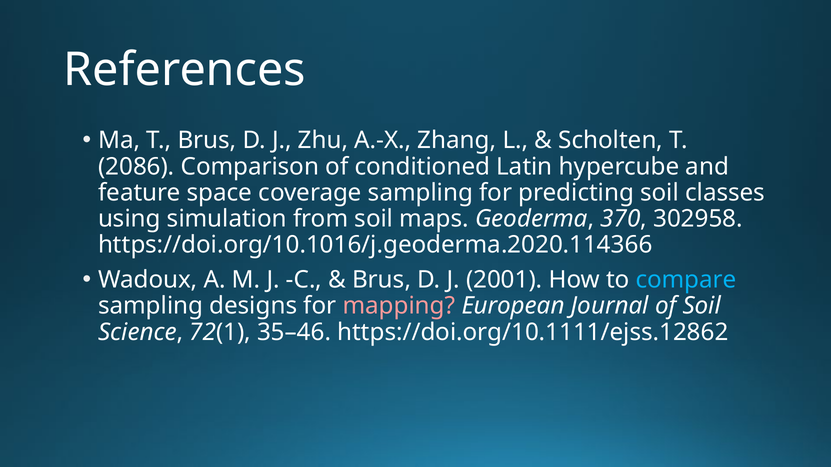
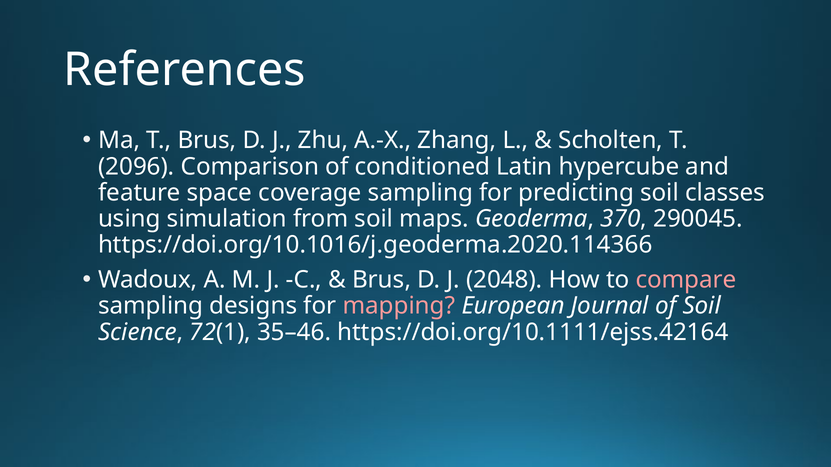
2086: 2086 -> 2096 (136, 167)
302958: 302958 -> 290045 (698, 219)
2001: 2001 -> 2048 (504, 280)
compare colour: light blue -> pink (686, 280)
https://doi.org/10.1111/ejss.12862: https://doi.org/10.1111/ejss.12862 -> https://doi.org/10.1111/ejss.42164 (533, 332)
